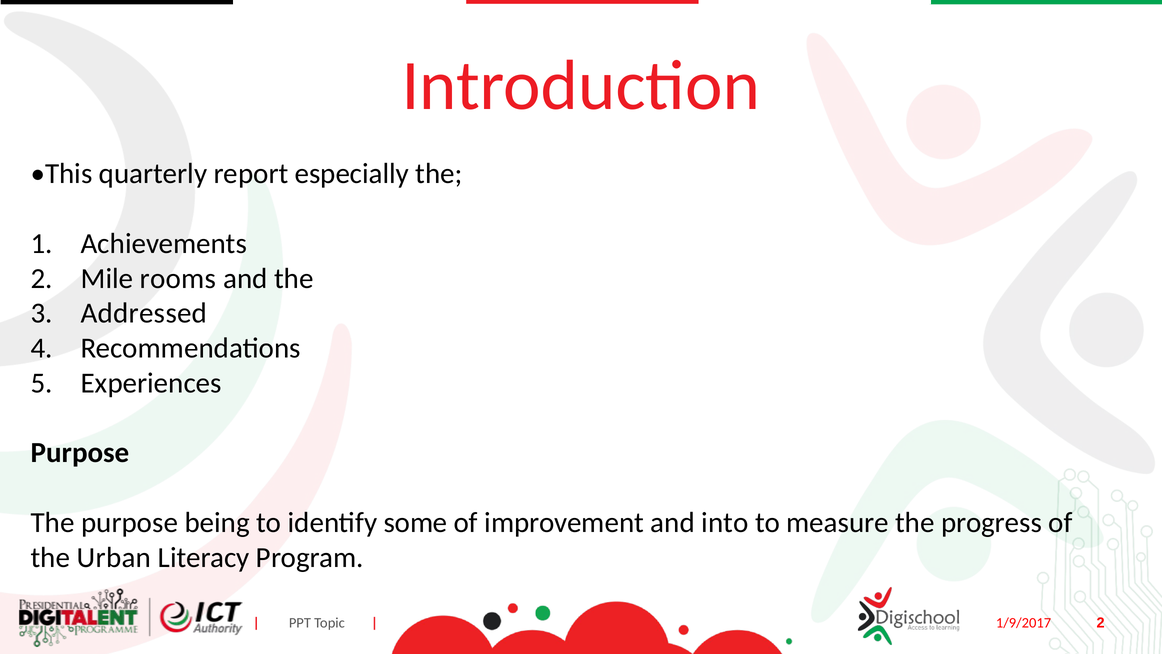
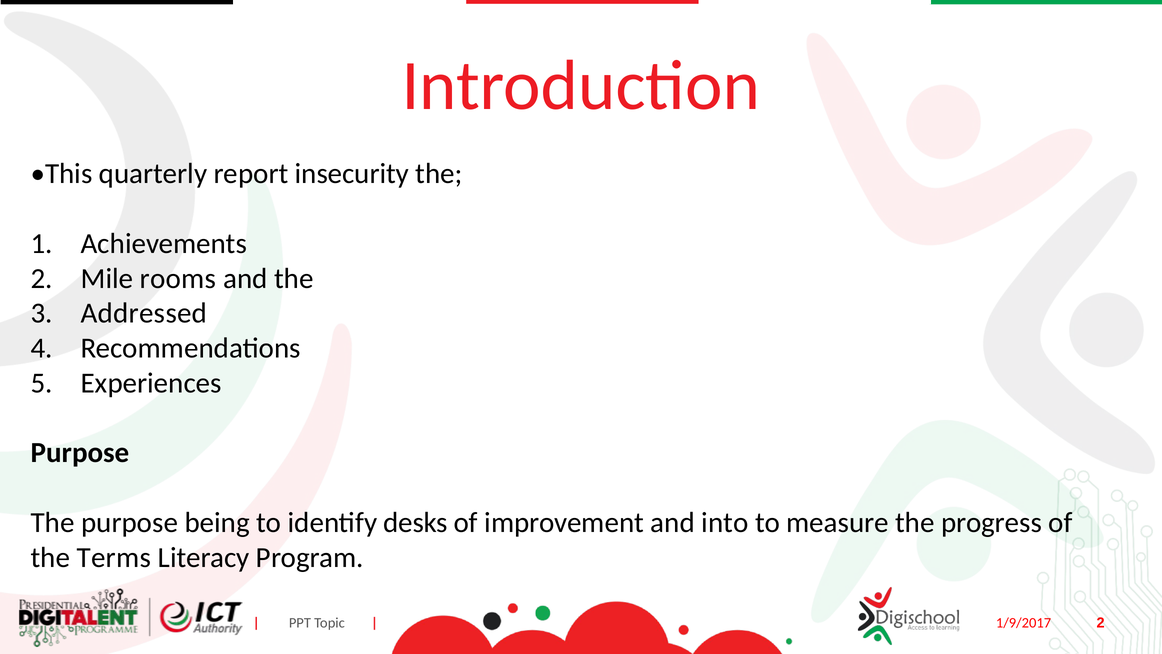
especially: especially -> insecurity (352, 174)
some: some -> desks (416, 522)
Urban: Urban -> Terms (114, 557)
